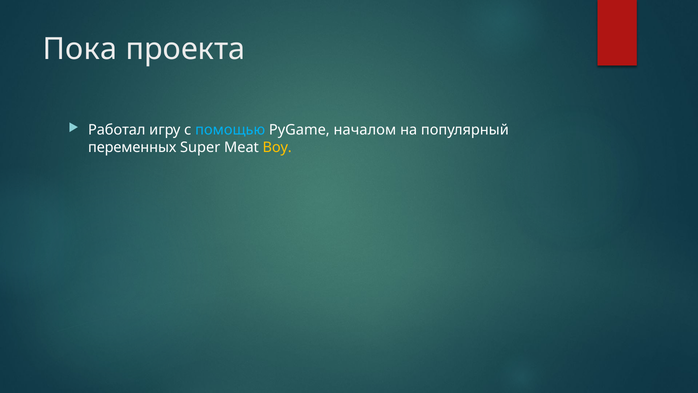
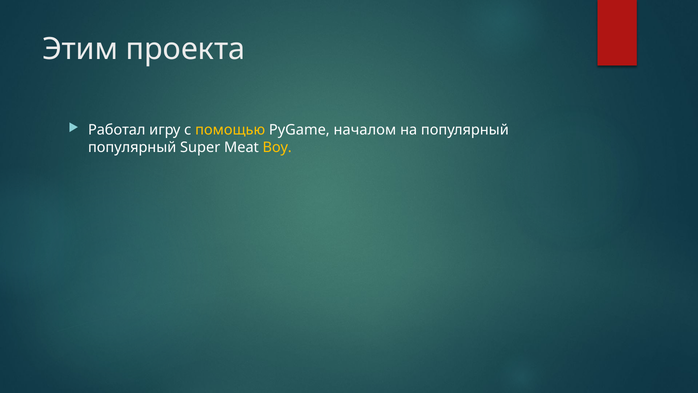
Пока: Пока -> Этим (80, 49)
помощью colour: light blue -> yellow (230, 130)
переменных: переменных -> популярный (132, 147)
